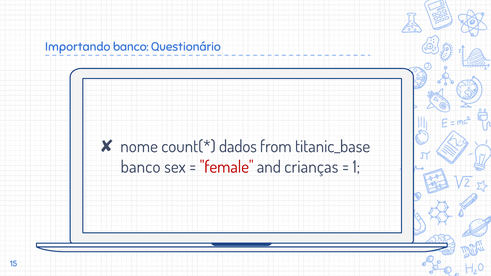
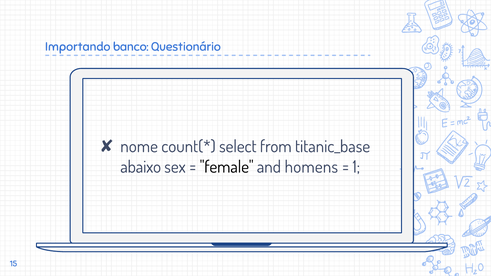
dados: dados -> select (238, 147)
banco: banco -> abaixo (141, 167)
female colour: red -> black (227, 167)
crianças: crianças -> homens (311, 167)
